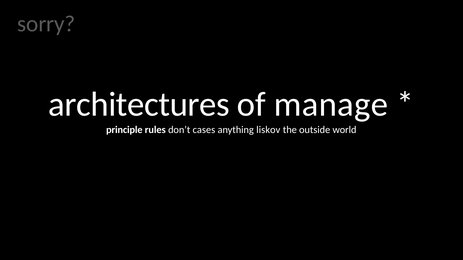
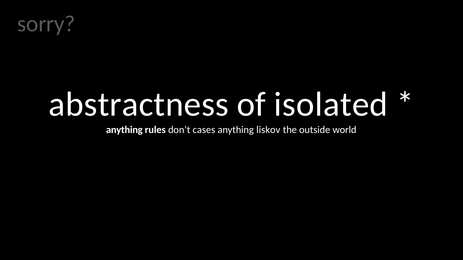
architectures: architectures -> abstractness (139, 105)
manage: manage -> isolated (331, 105)
principle: principle -> anything (124, 130)
